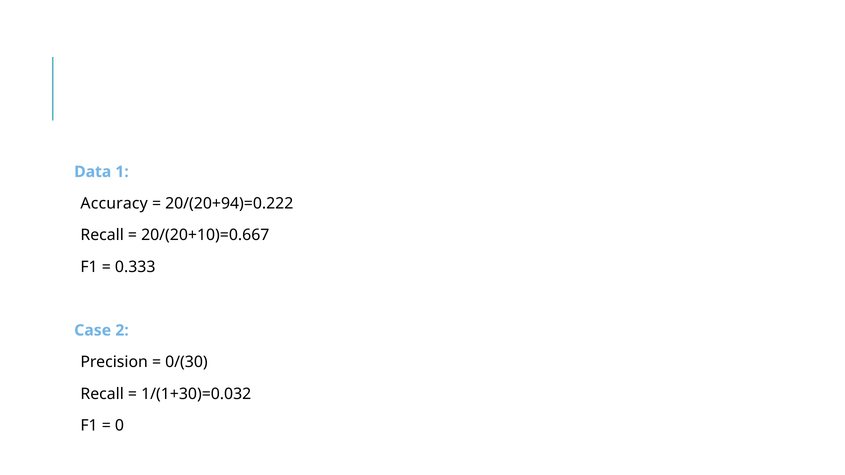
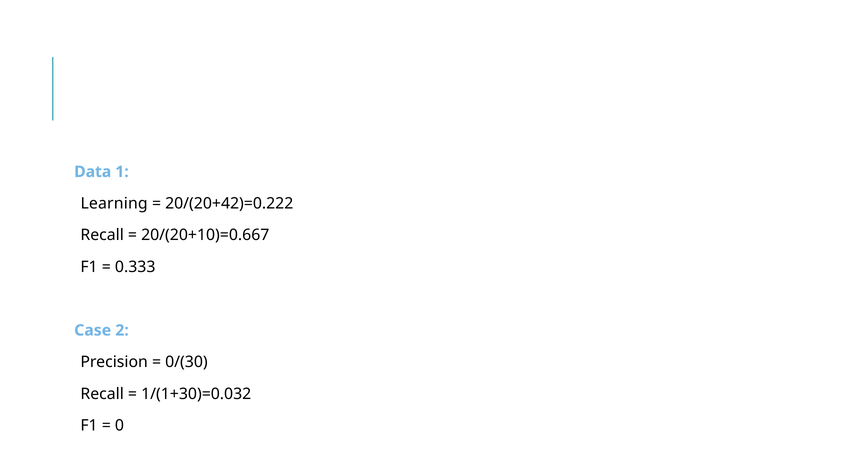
Accuracy: Accuracy -> Learning (114, 204)
20/(20+94)=0.222: 20/(20+94)=0.222 -> 20/(20+42)=0.222 (229, 204)
